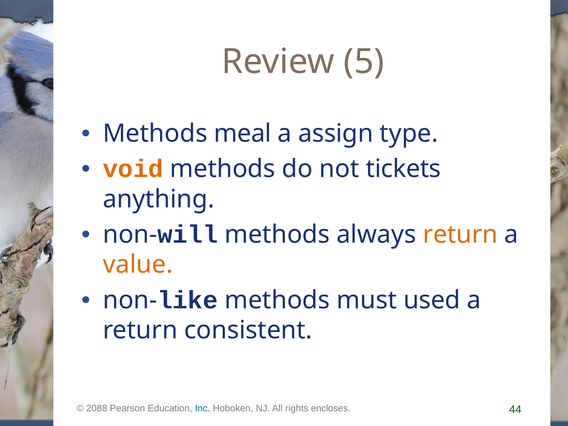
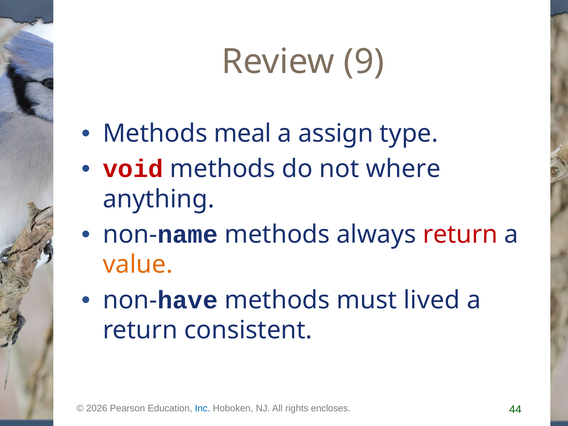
5: 5 -> 9 (364, 62)
void colour: orange -> red (133, 169)
tickets: tickets -> where (403, 169)
will: will -> name (188, 234)
return colour: orange -> red (460, 234)
like: like -> have (188, 300)
used: used -> lived (432, 300)
2088: 2088 -> 2026 (97, 408)
